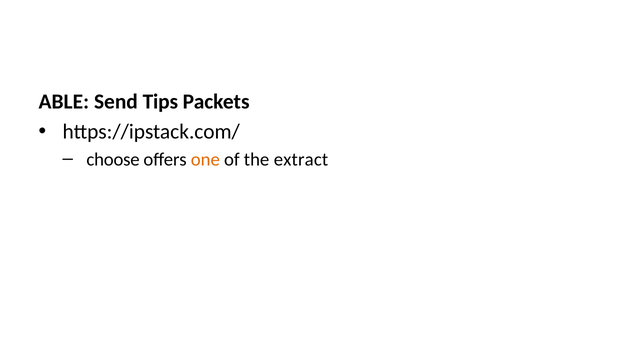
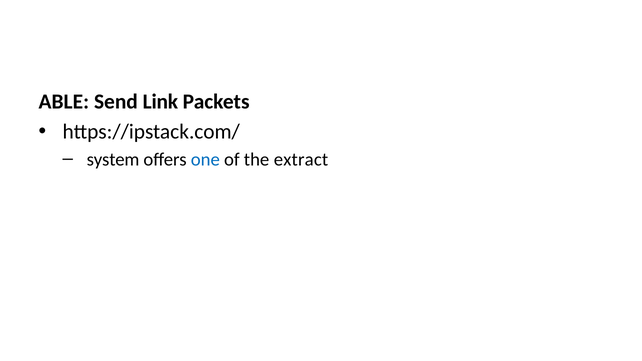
Tips: Tips -> Link (160, 102)
choose: choose -> system (113, 159)
one colour: orange -> blue (205, 159)
